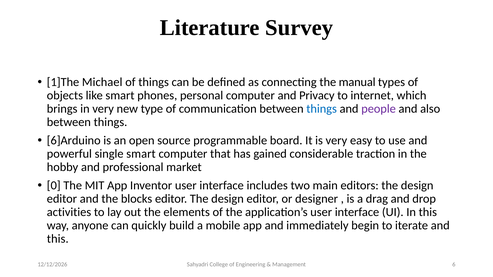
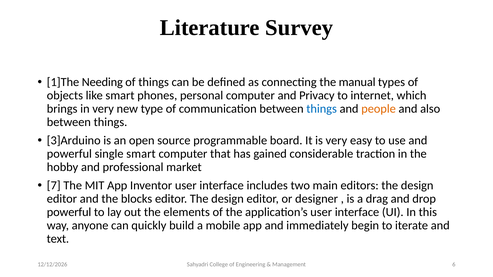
Michael: Michael -> Needing (102, 82)
people colour: purple -> orange (379, 109)
6]Arduino: 6]Arduino -> 3]Arduino (74, 141)
0: 0 -> 7 (54, 186)
activities: activities -> powerful (69, 212)
this: this -> text (58, 239)
